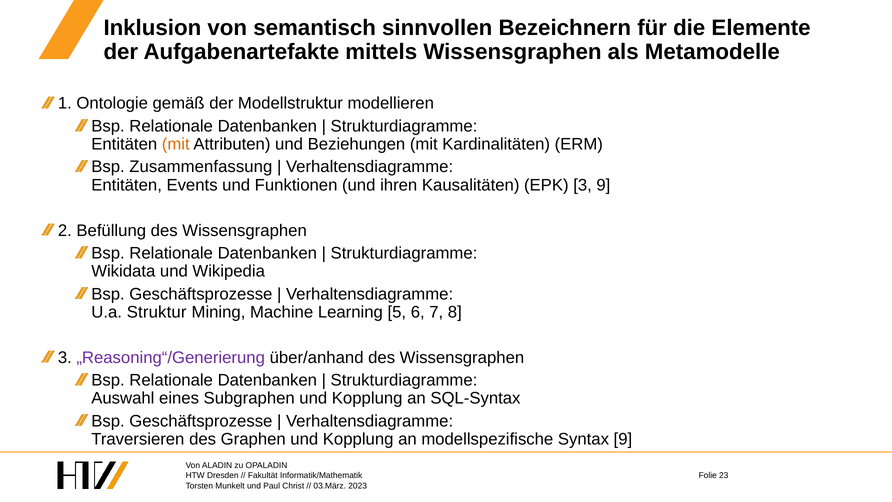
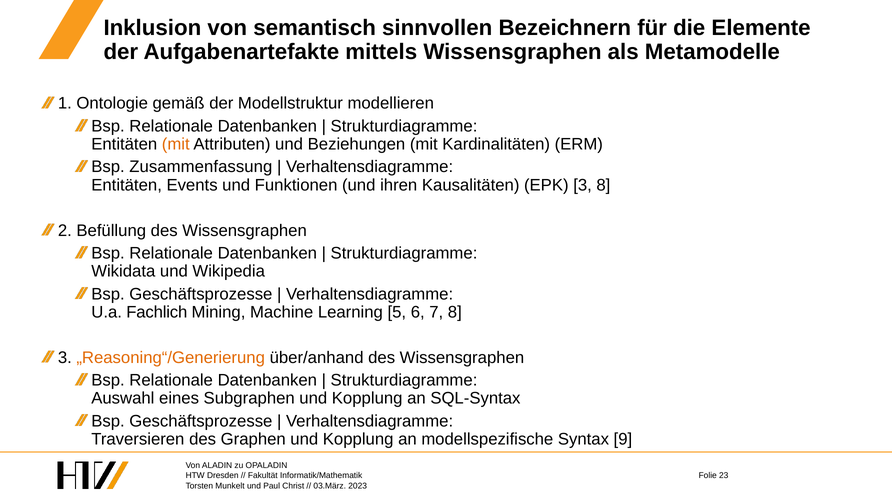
3 9: 9 -> 8 (603, 185)
Struktur: Struktur -> Fachlich (157, 312)
„Reasoning“/Generierung colour: purple -> orange (171, 357)
